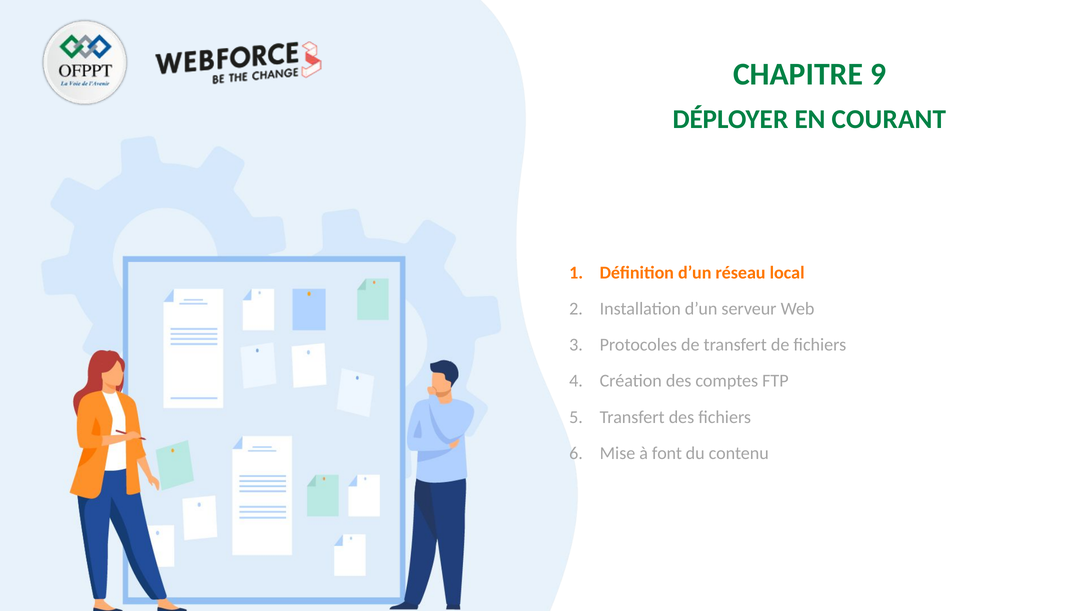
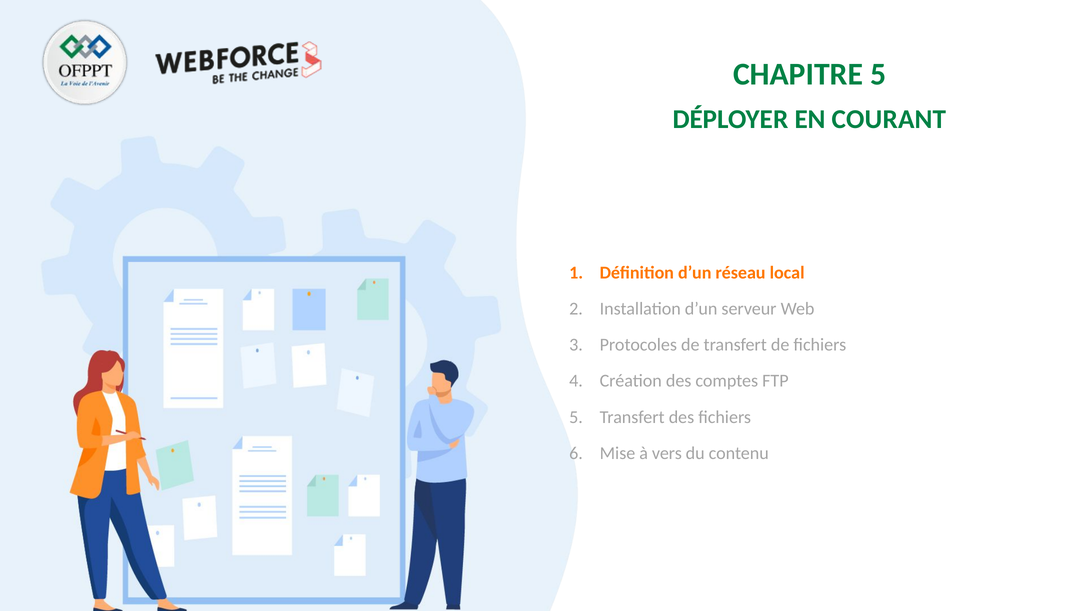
CHAPITRE 9: 9 -> 5 (878, 74)
font: font -> vers (667, 453)
